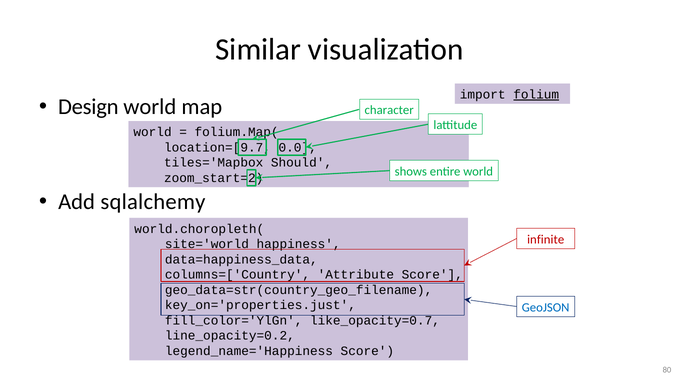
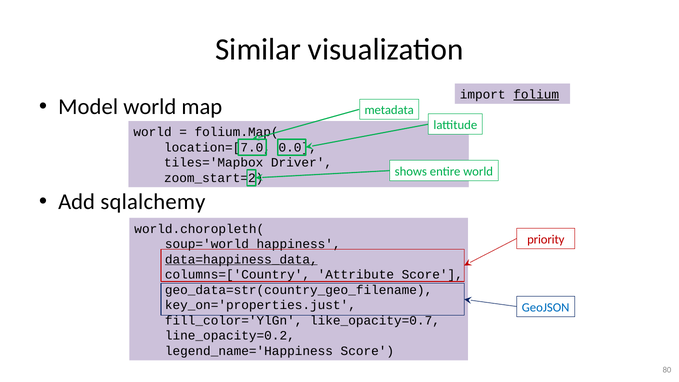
Design: Design -> Model (88, 107)
character: character -> metadata (389, 110)
location=[9.7: location=[9.7 -> location=[7.0 (217, 147)
Should: Should -> Driver (301, 163)
infinite: infinite -> priority (546, 239)
site='world: site='world -> soup='world (207, 244)
data=happiness_data underline: none -> present (241, 259)
